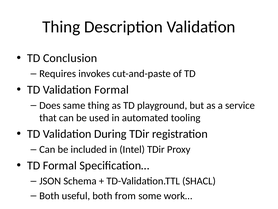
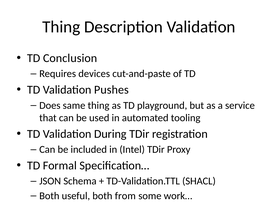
invokes: invokes -> devices (94, 74)
Validation Formal: Formal -> Pushes (112, 90)
